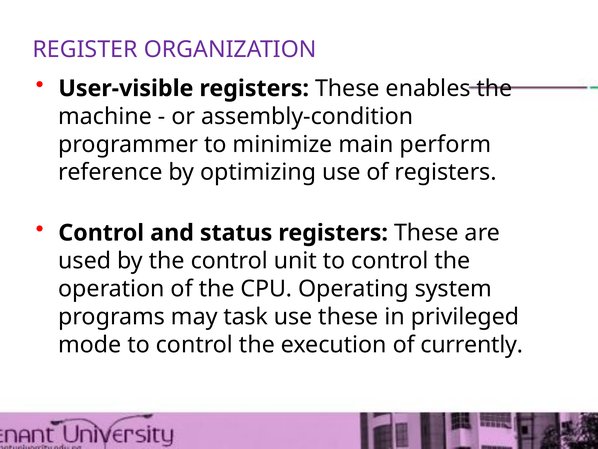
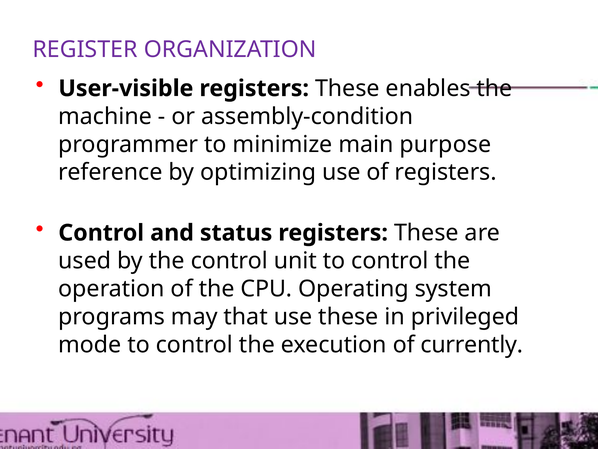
perform: perform -> purpose (445, 144)
task: task -> that (246, 316)
